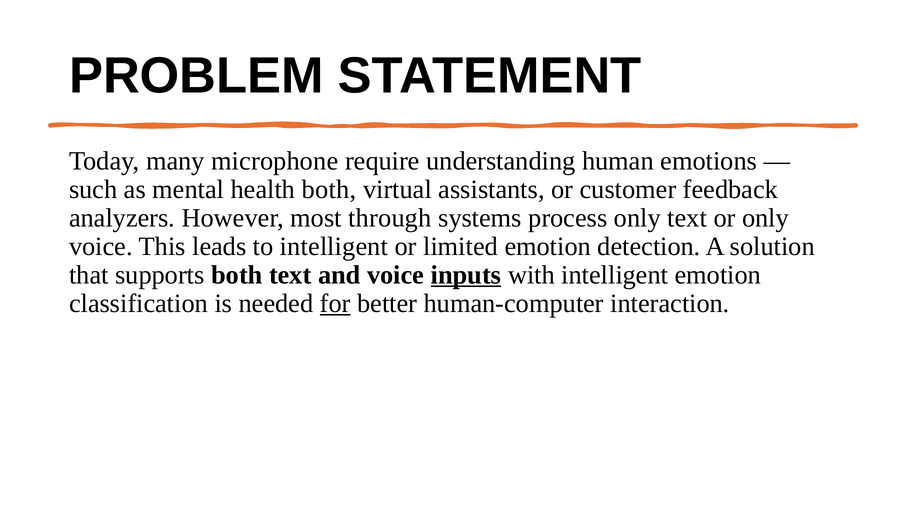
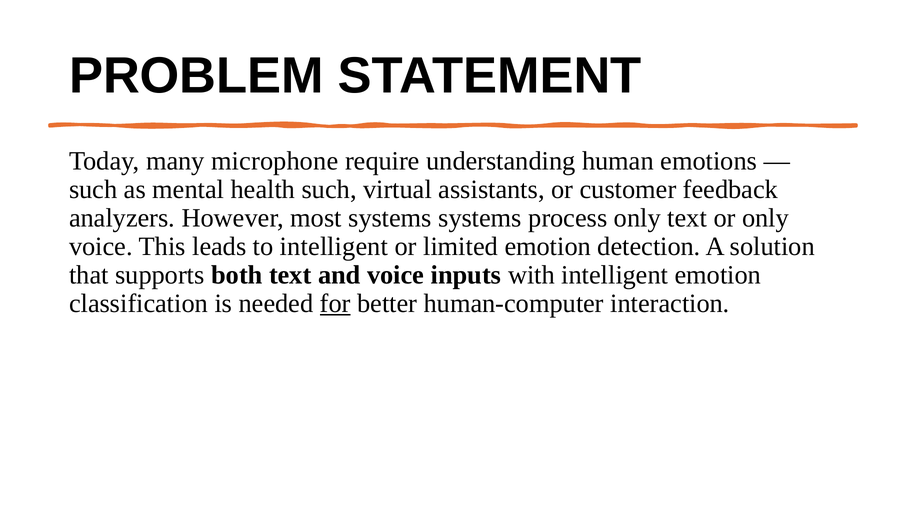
health both: both -> such (329, 189)
most through: through -> systems (390, 218)
inputs underline: present -> none (466, 275)
